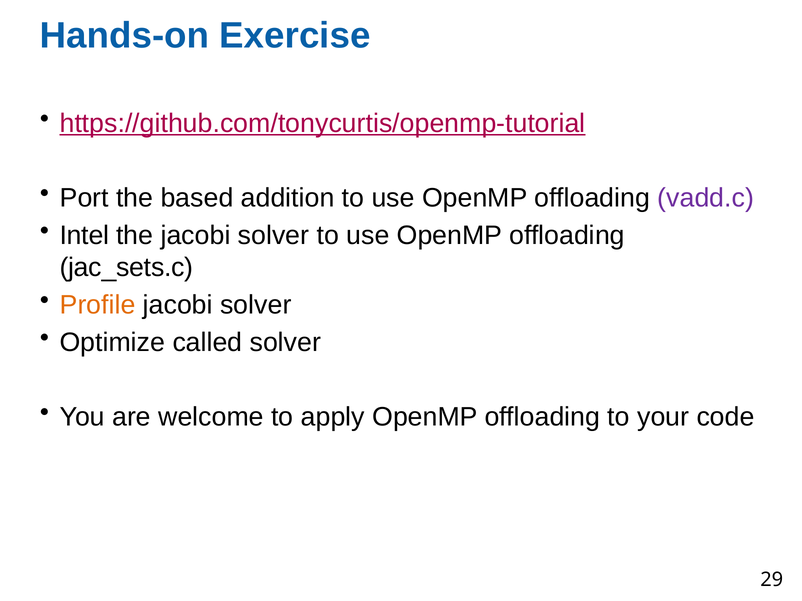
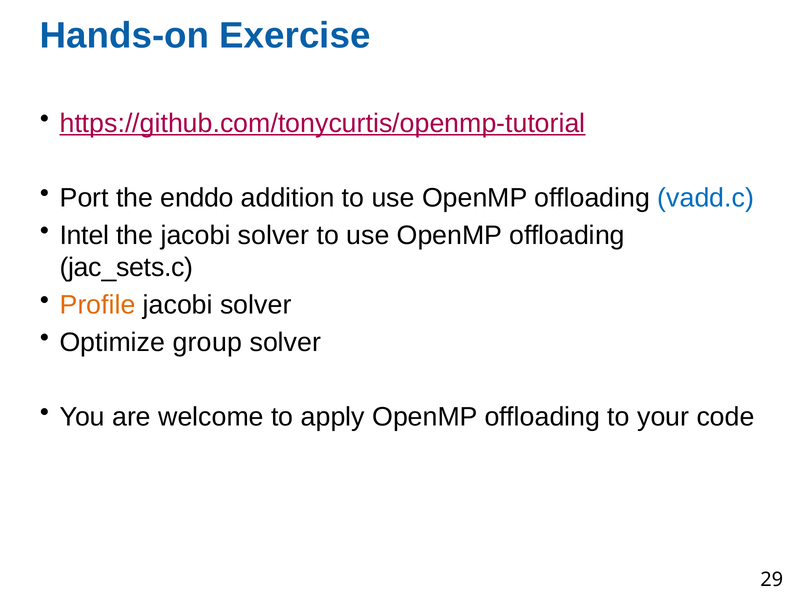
based: based -> enddo (197, 198)
vadd.c colour: purple -> blue (706, 198)
called: called -> group (207, 342)
